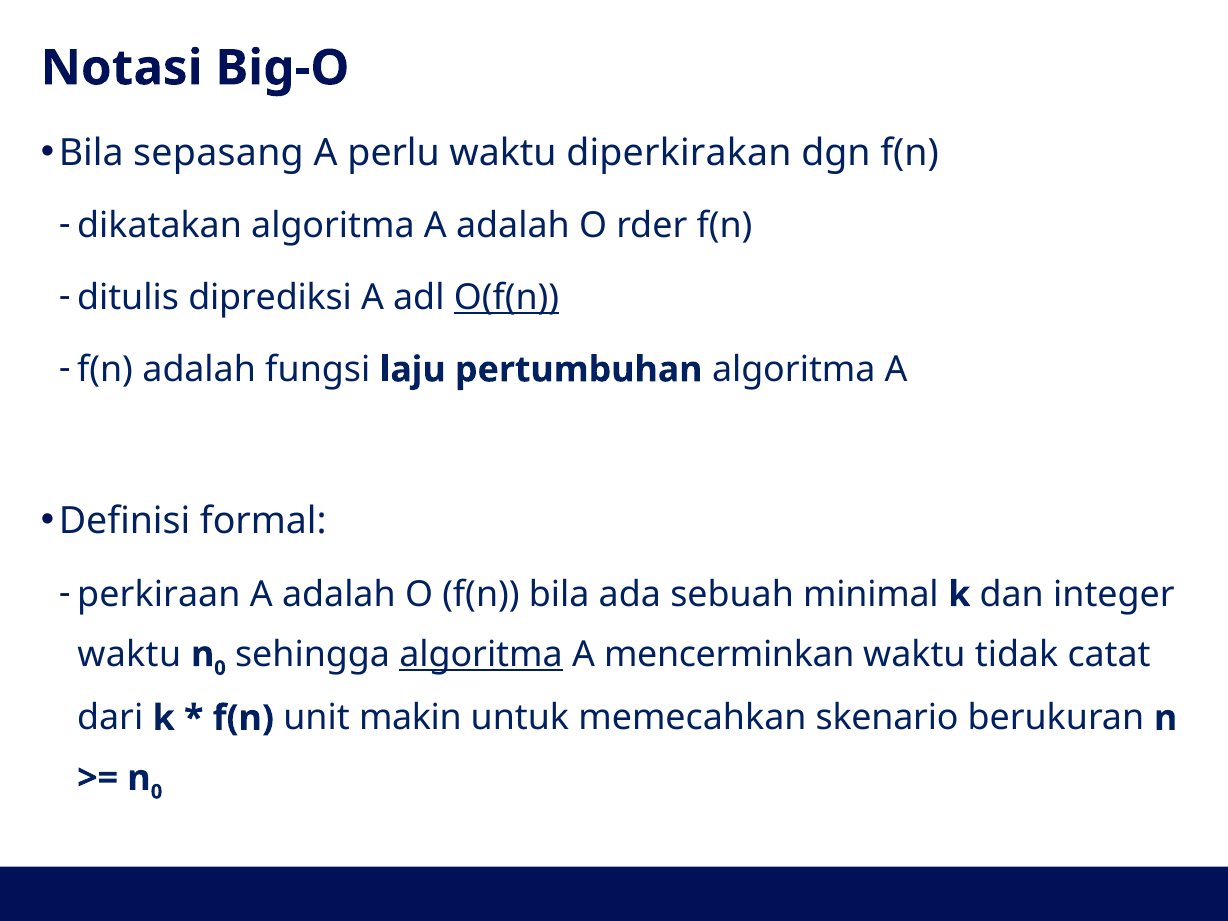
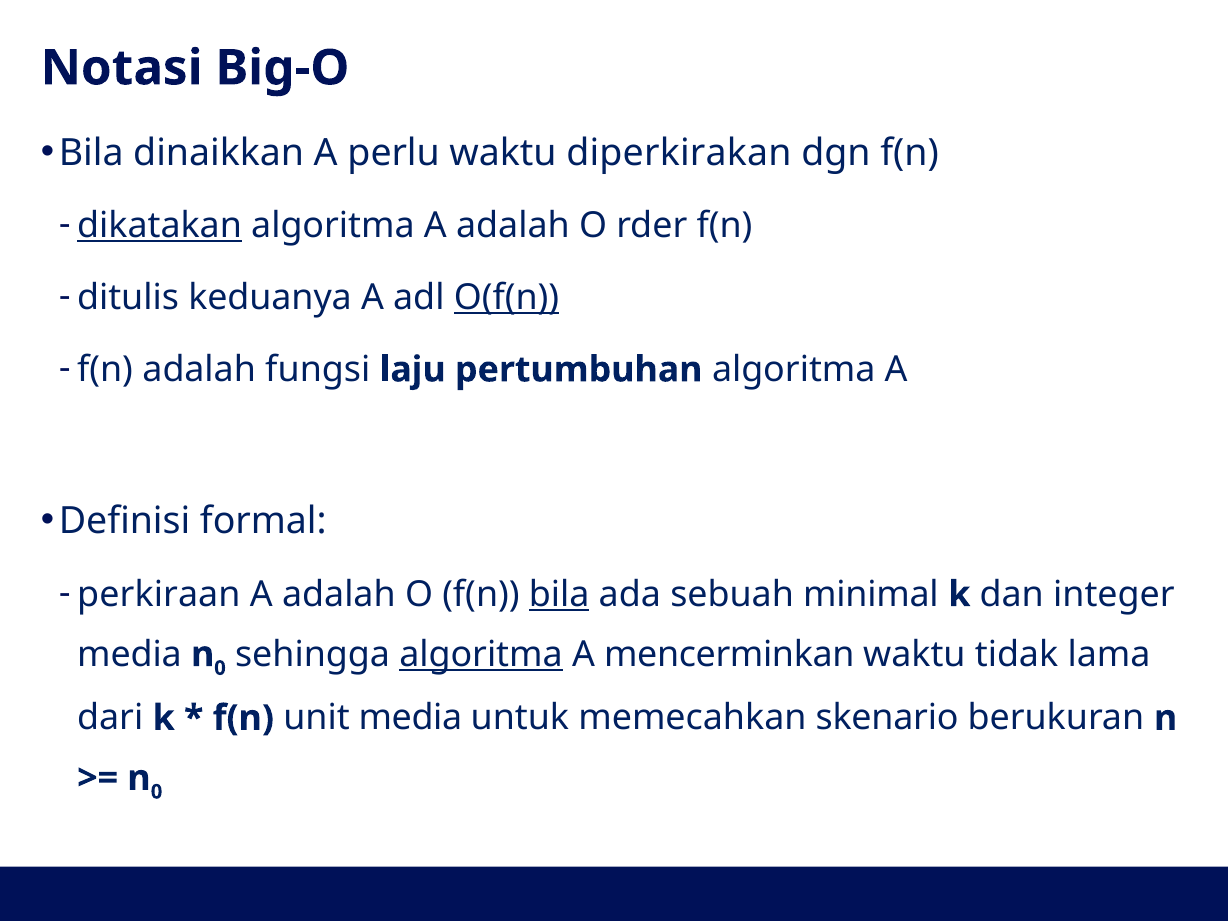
sepasang: sepasang -> dinaikkan (219, 153)
dikatakan underline: none -> present (160, 226)
diprediksi: diprediksi -> keduanya (270, 298)
bila underline: none -> present (559, 594)
waktu: waktu -> media (129, 654)
catat: catat -> lama (1109, 654)
unit makin: makin -> media (410, 718)
